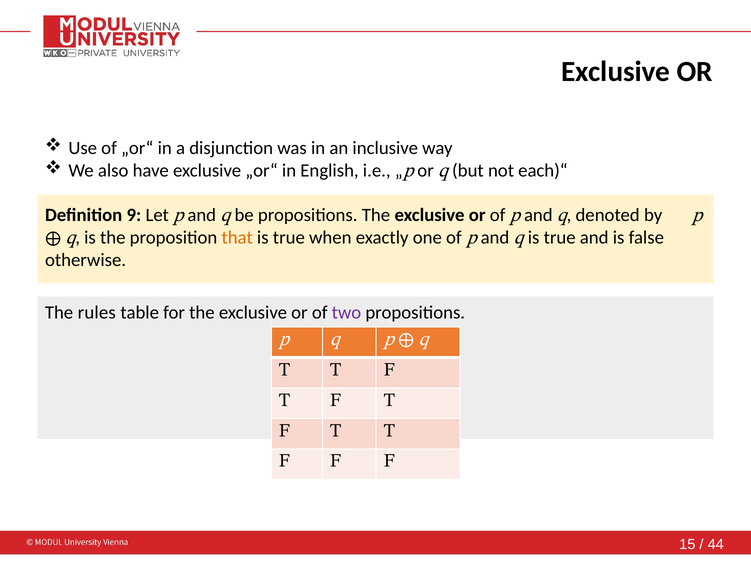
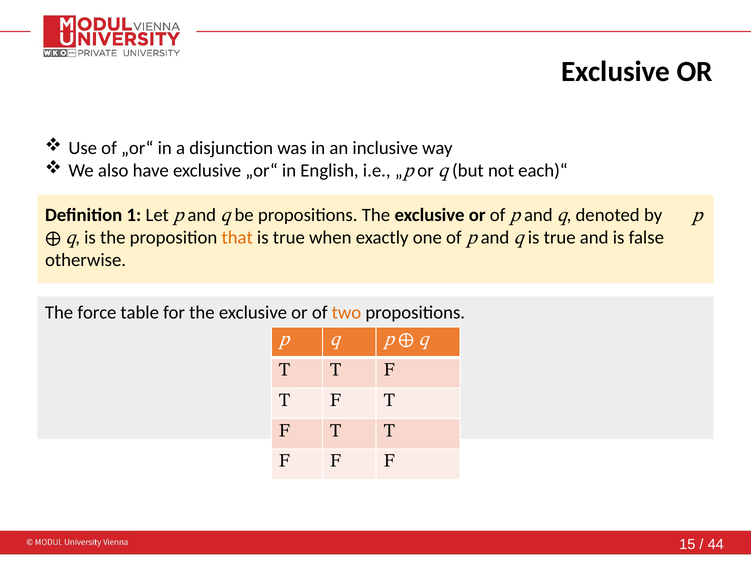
9: 9 -> 1 (134, 215)
rules: rules -> force (97, 313)
two colour: purple -> orange (346, 313)
